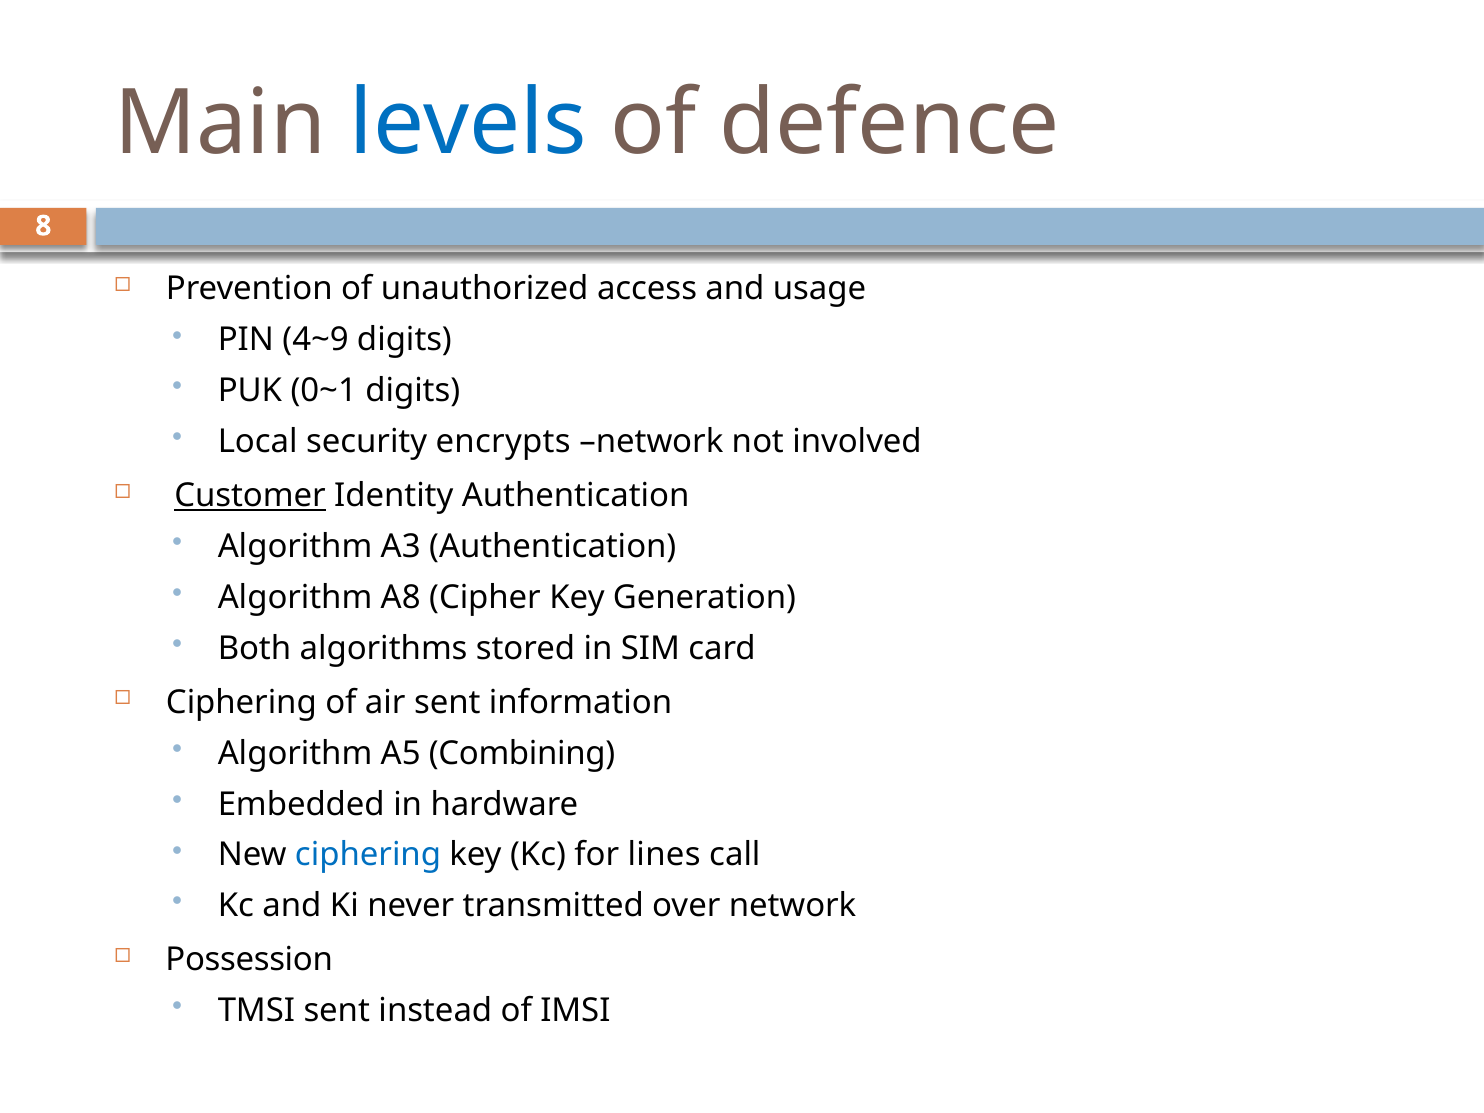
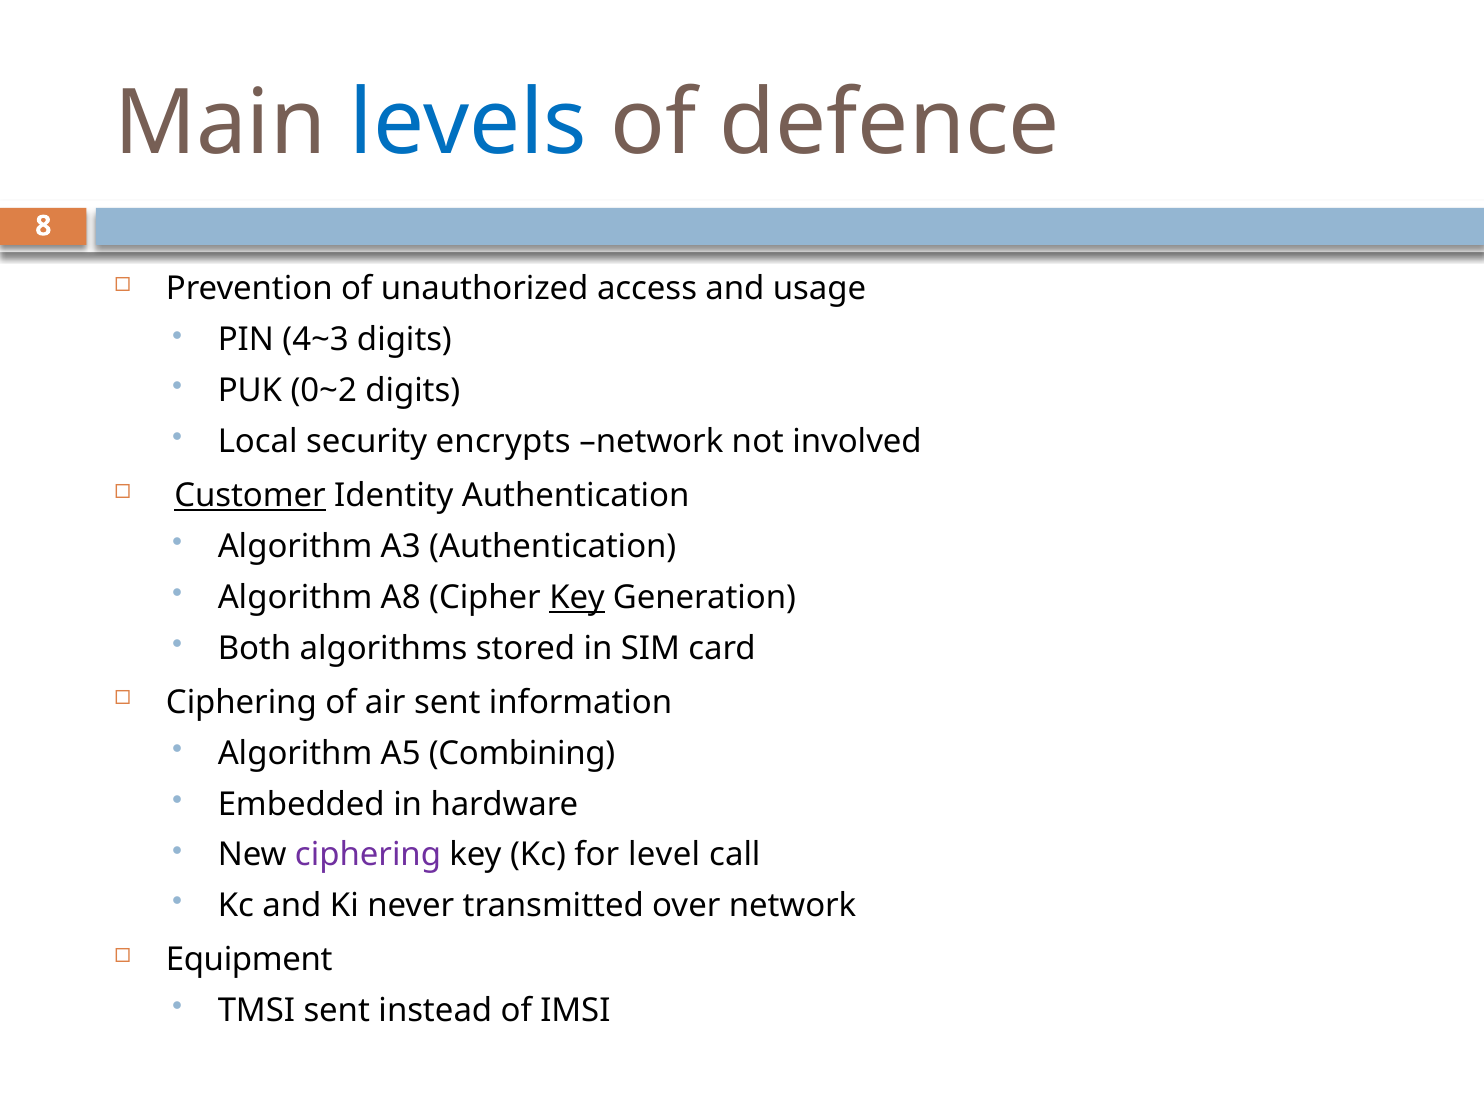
4~9: 4~9 -> 4~3 (316, 340)
0~1: 0~1 -> 0~2 (324, 391)
Key underline: none -> present (577, 598)
ciphering colour: blue -> purple (368, 855)
lines: lines -> level (664, 855)
Possession: Possession -> Equipment (249, 960)
